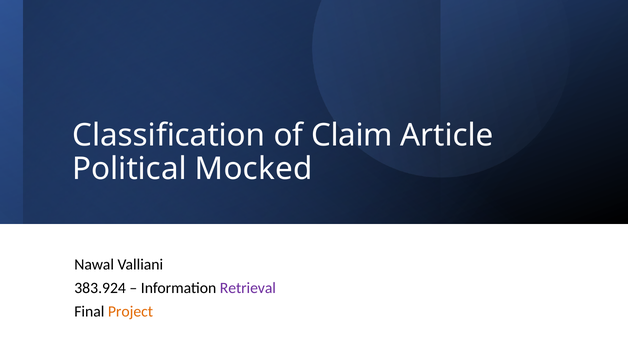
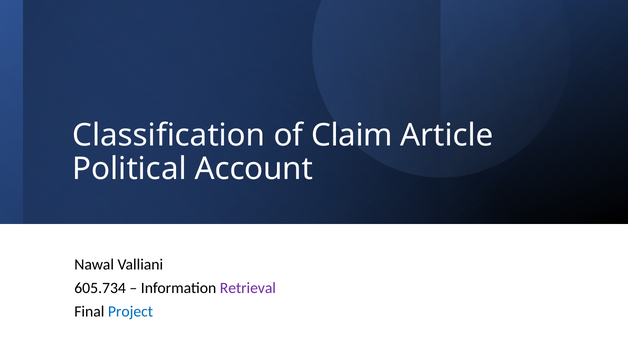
Mocked: Mocked -> Account (254, 169)
383.924: 383.924 -> 605.734 (100, 288)
Project colour: orange -> blue (130, 312)
